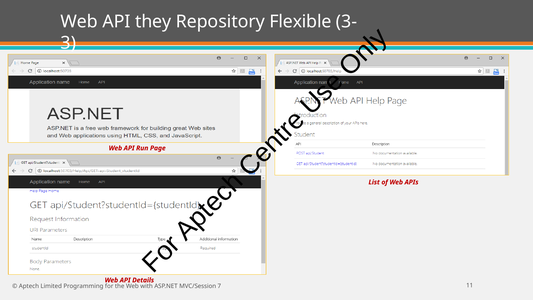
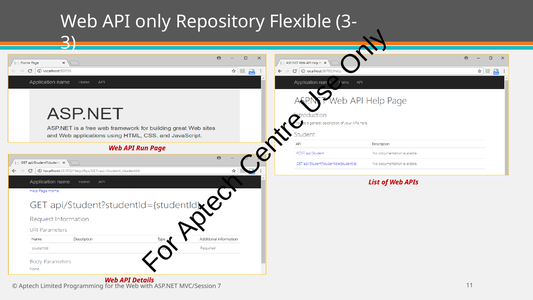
they: they -> only (153, 22)
